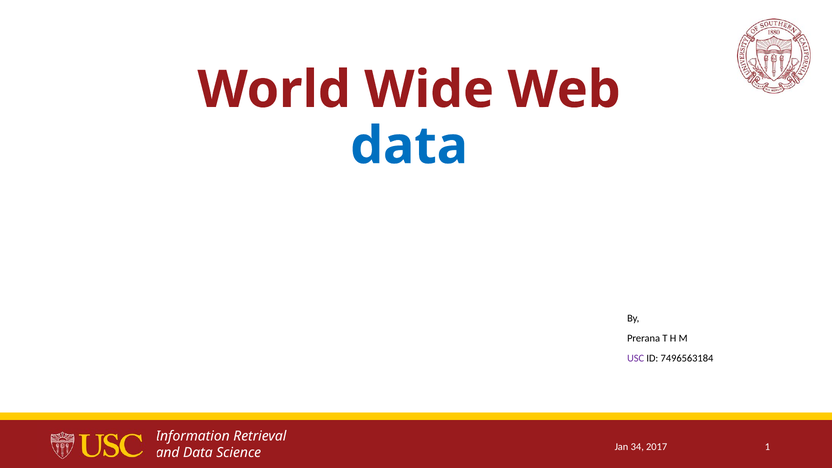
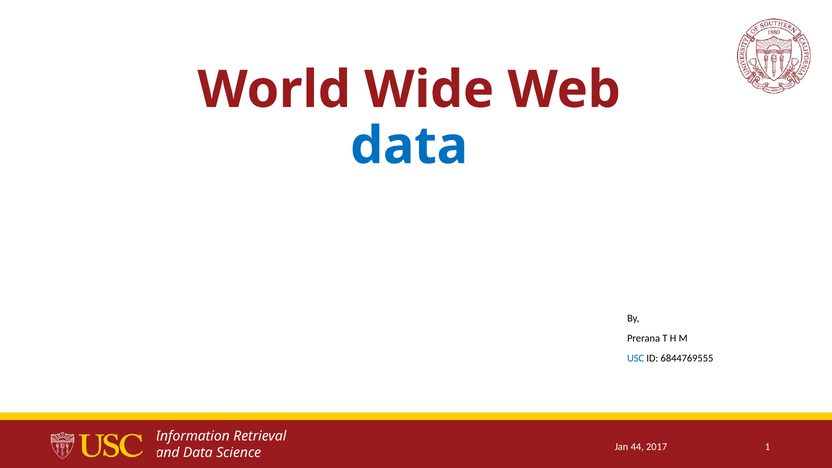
USC colour: purple -> blue (636, 358)
7496563184: 7496563184 -> 6844769555 (687, 358)
34: 34 -> 44 (637, 447)
